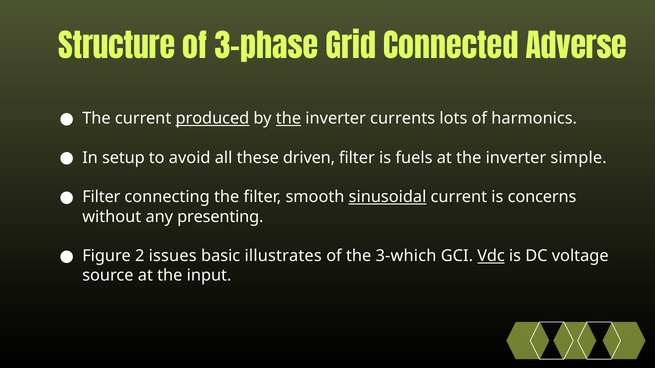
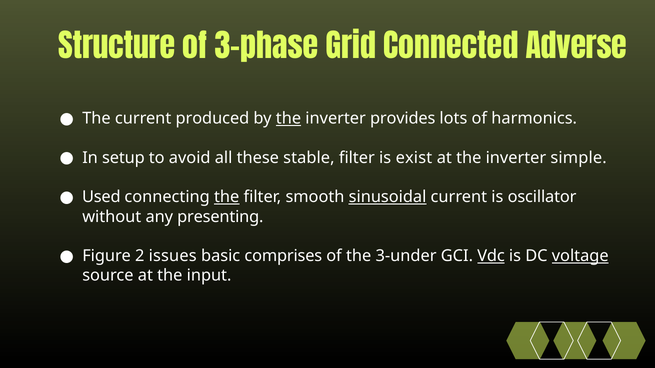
produced underline: present -> none (212, 119)
currents: currents -> provides (403, 119)
driven: driven -> stable (309, 158)
fuels: fuels -> exist (414, 158)
Filter: Filter -> Used (101, 197)
the underline: none -> present (227, 197)
concerns: concerns -> oscillator (542, 197)
illustrates: illustrates -> comprises (283, 256)
3-which: 3-which -> 3-under (406, 256)
voltage underline: none -> present (580, 256)
